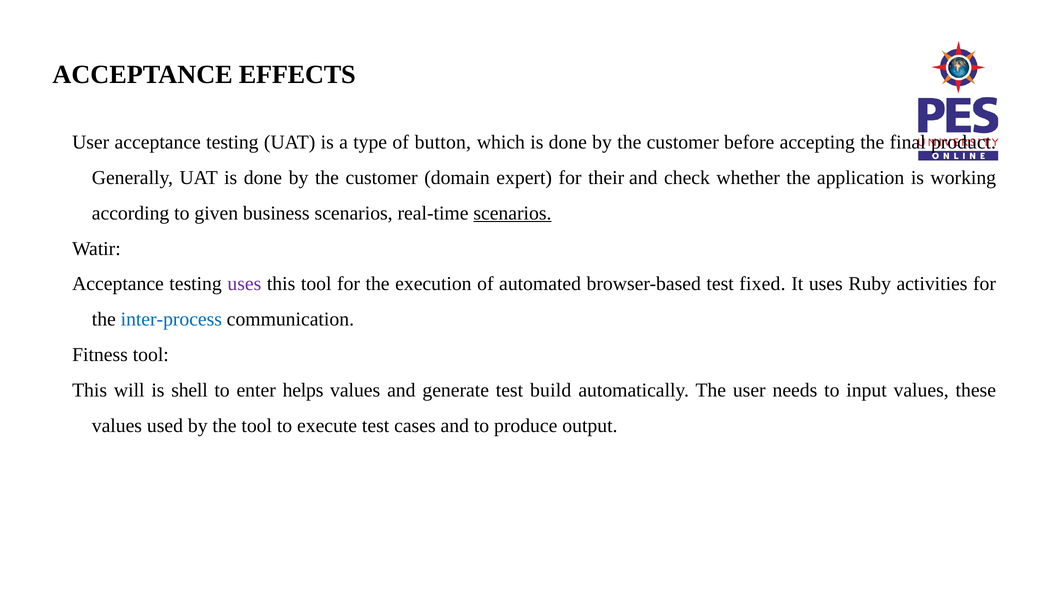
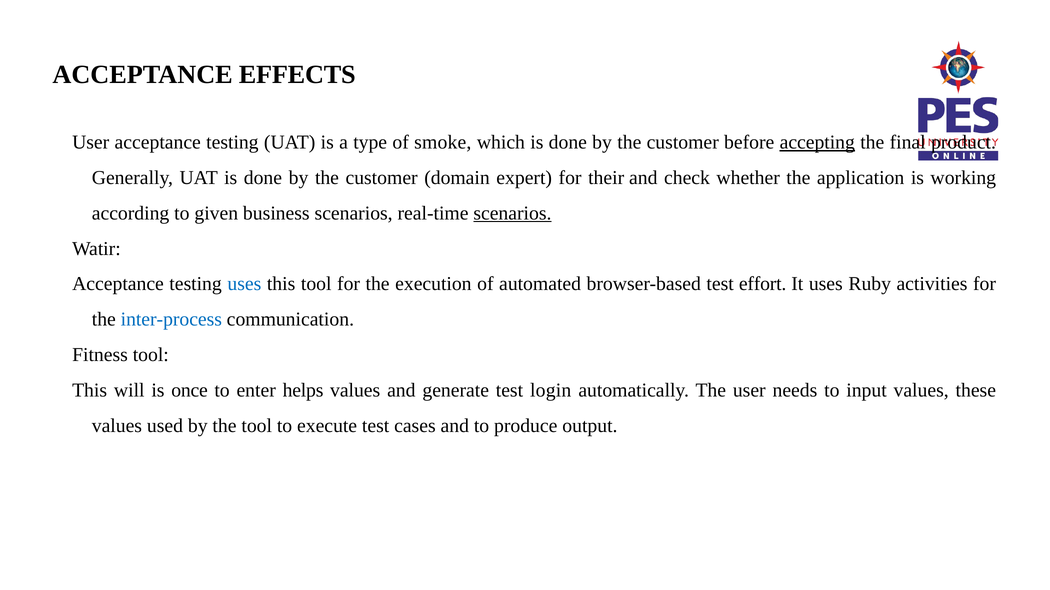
button: button -> smoke (443, 142)
accepting underline: none -> present (817, 142)
uses colour: purple -> blue (244, 284)
fixed: fixed -> effort (763, 284)
shell: shell -> once (190, 391)
build: build -> login (551, 391)
